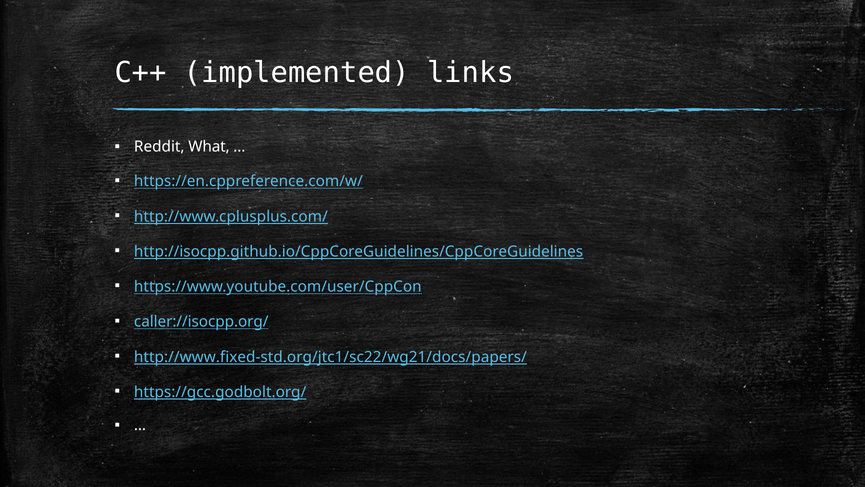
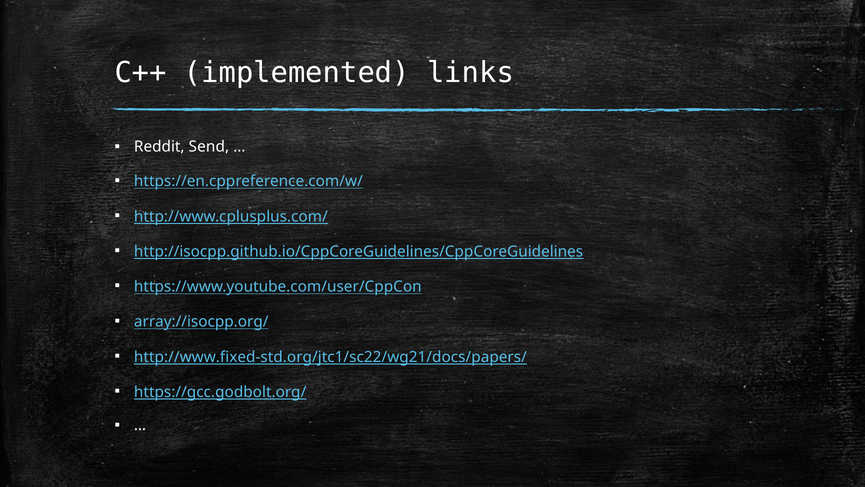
What: What -> Send (209, 147)
caller://isocpp.org/: caller://isocpp.org/ -> array://isocpp.org/ (201, 322)
